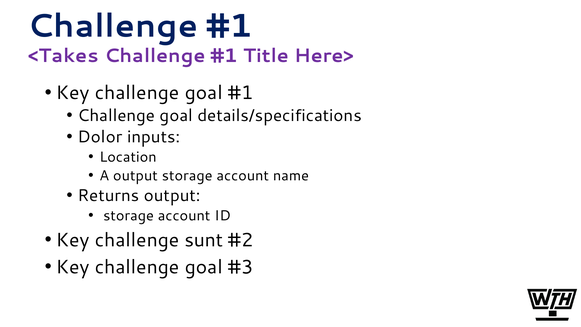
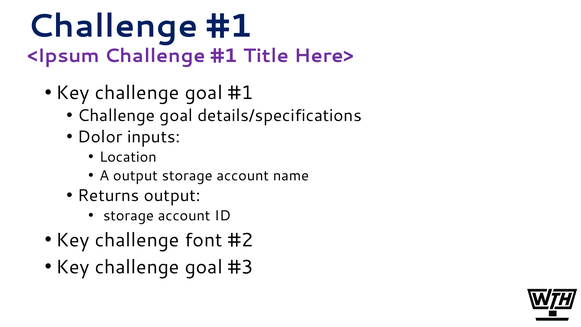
<Takes: <Takes -> <Ipsum (64, 56)
sunt: sunt -> font (204, 240)
